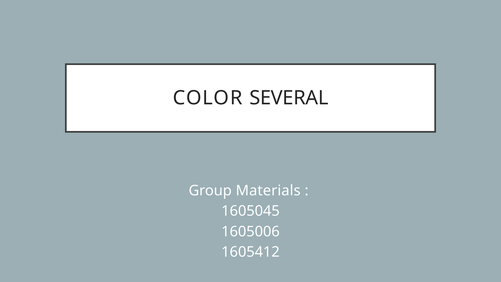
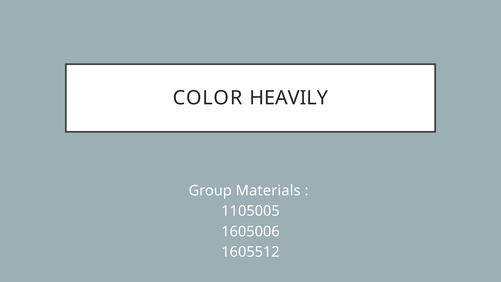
SEVERAL: SEVERAL -> HEAVILY (289, 98)
1605045: 1605045 -> 1105005 (251, 211)
1605412: 1605412 -> 1605512 (251, 252)
